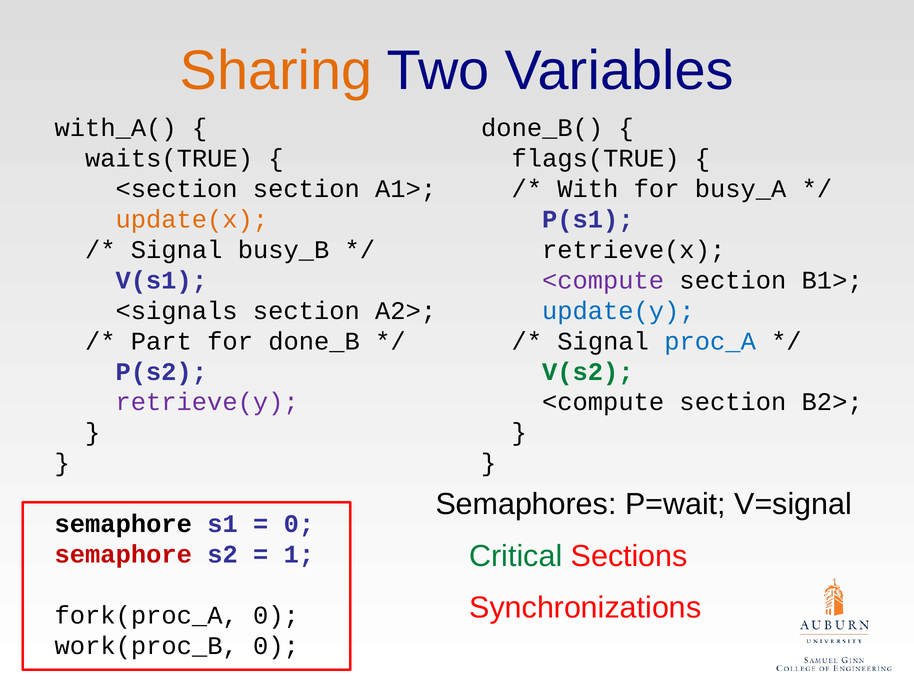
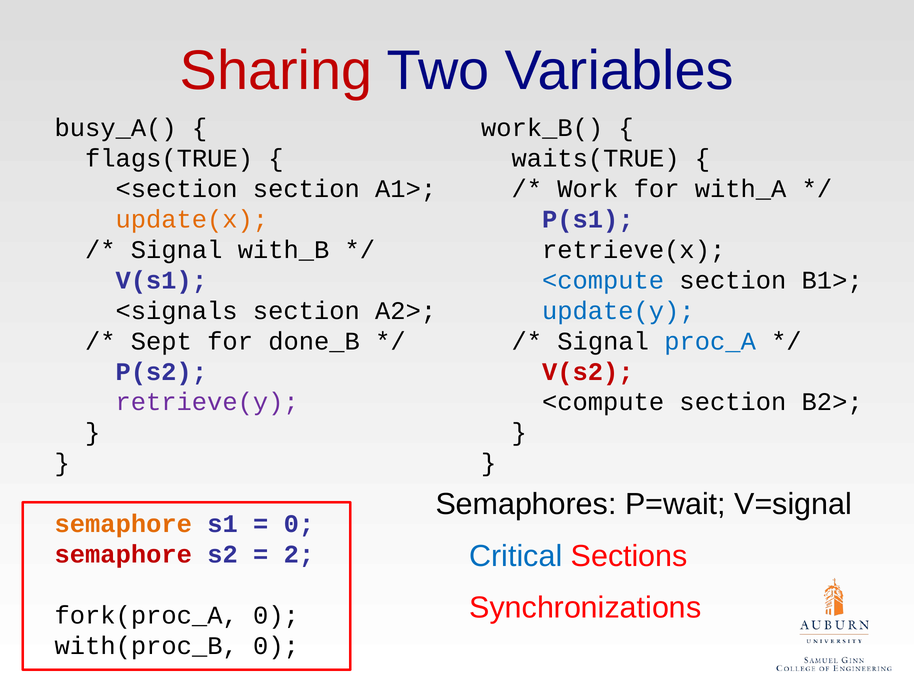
Sharing colour: orange -> red (276, 71)
with_A(: with_A( -> busy_A( (116, 128)
done_B(: done_B( -> work_B( (542, 128)
waits(TRUE: waits(TRUE -> flags(TRUE (169, 159)
flags(TRUE: flags(TRUE -> waits(TRUE (596, 159)
With: With -> Work (588, 189)
busy_A: busy_A -> with_A (741, 189)
busy_B: busy_B -> with_B (284, 250)
<compute colour: purple -> blue (603, 280)
Part: Part -> Sept (161, 341)
V(s2 colour: green -> red (588, 372)
semaphore colour: black -> orange (123, 524)
Critical colour: green -> blue (516, 557)
1: 1 -> 2 (299, 555)
work(proc_B: work(proc_B -> with(proc_B (146, 646)
